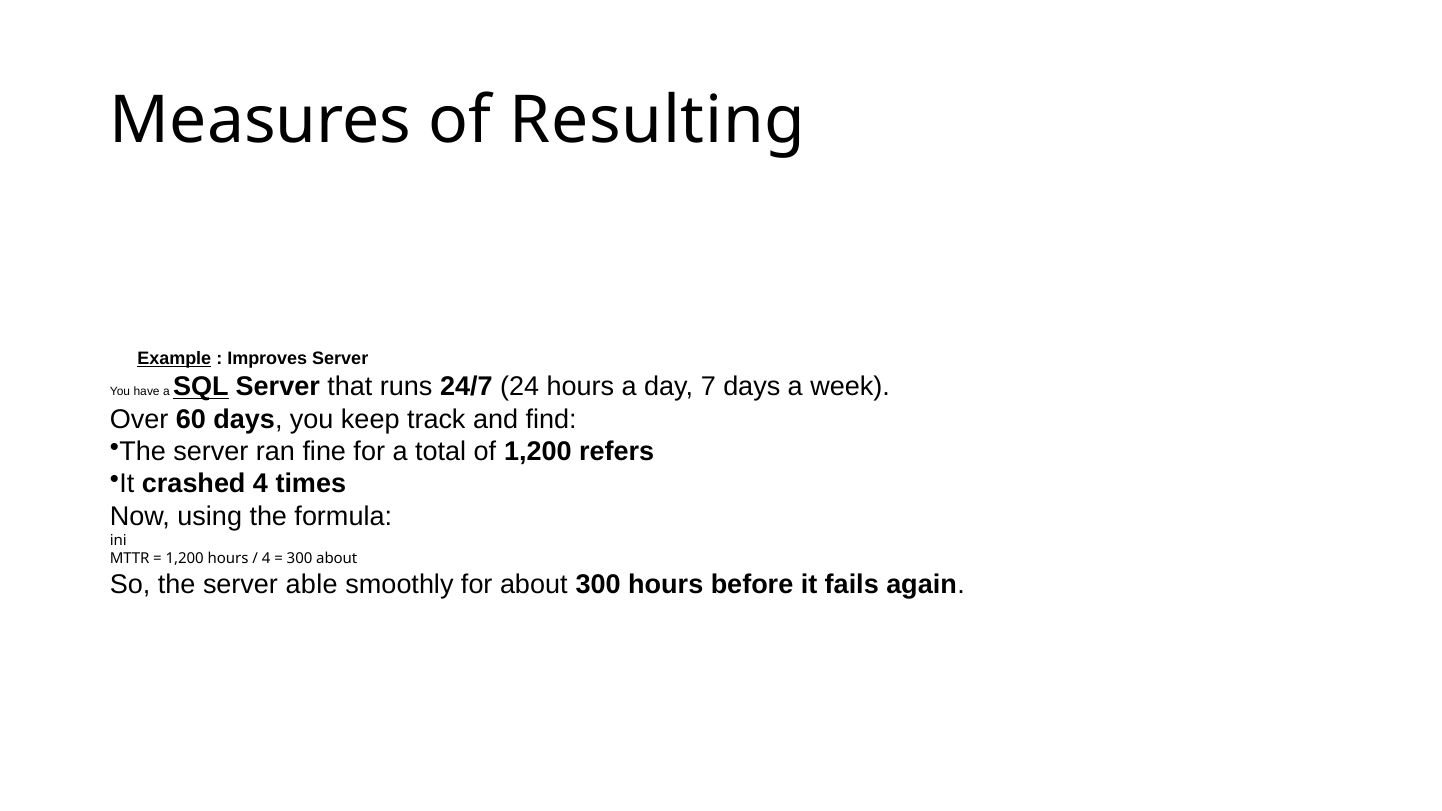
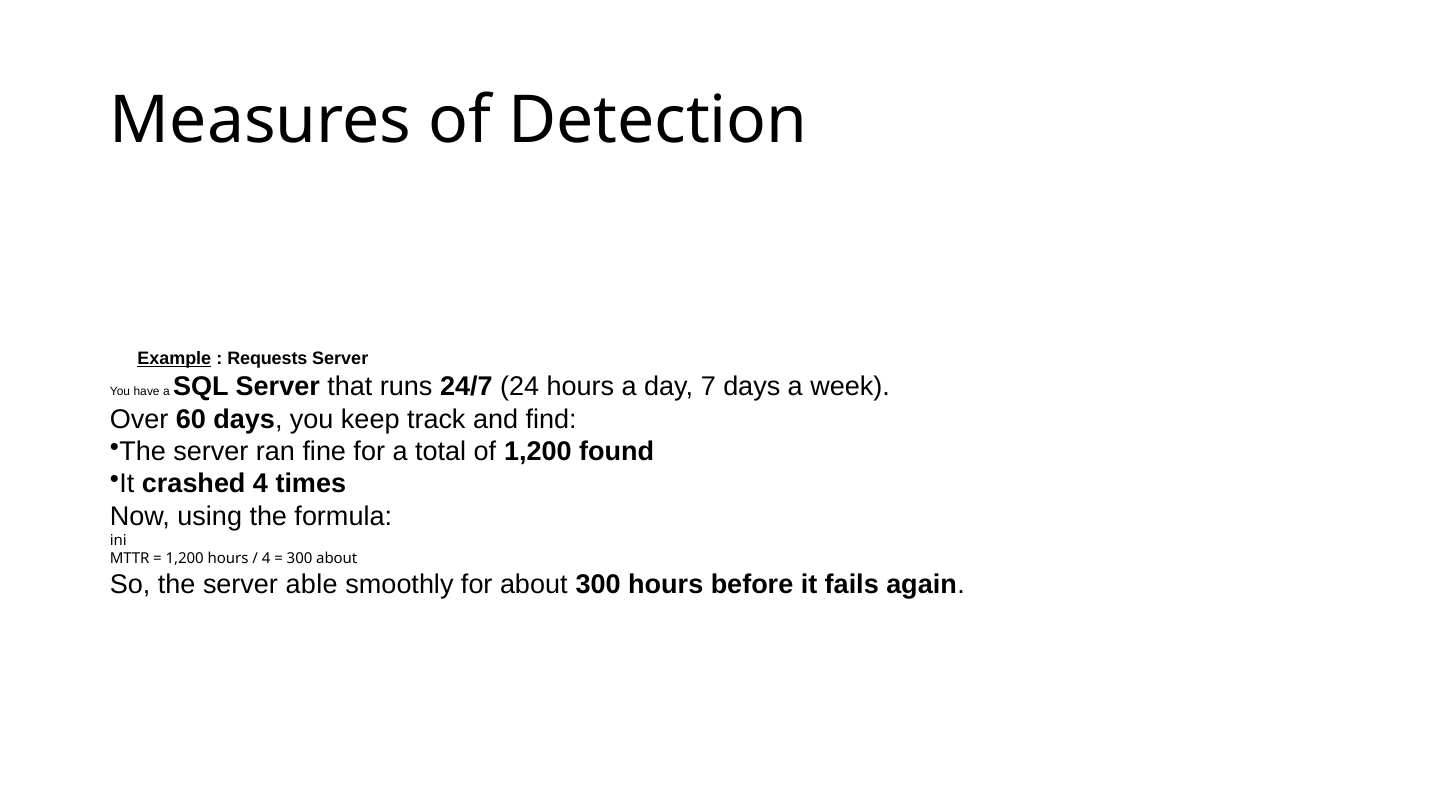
Resulting: Resulting -> Detection (658, 121)
Improves: Improves -> Requests (267, 359)
SQL underline: present -> none (201, 387)
refers: refers -> found (617, 452)
